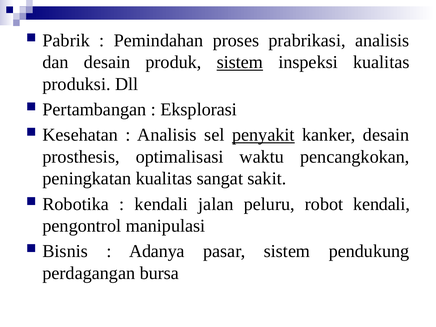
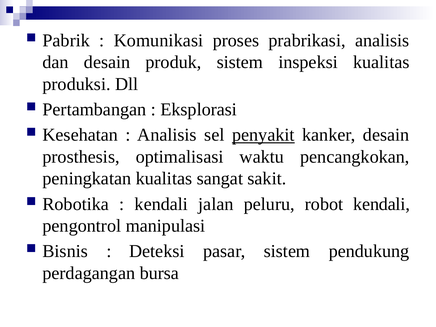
Pemindahan: Pemindahan -> Komunikasi (159, 41)
sistem underline: present -> none (240, 62)
Adanya: Adanya -> Deteksi (157, 251)
